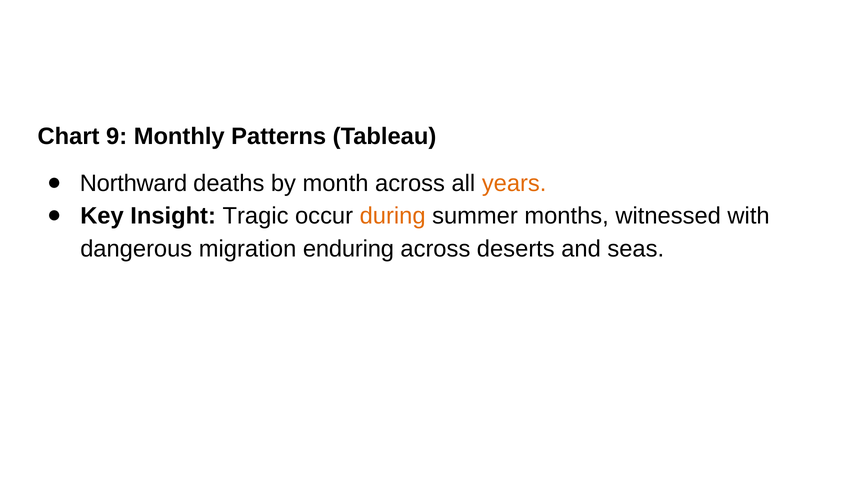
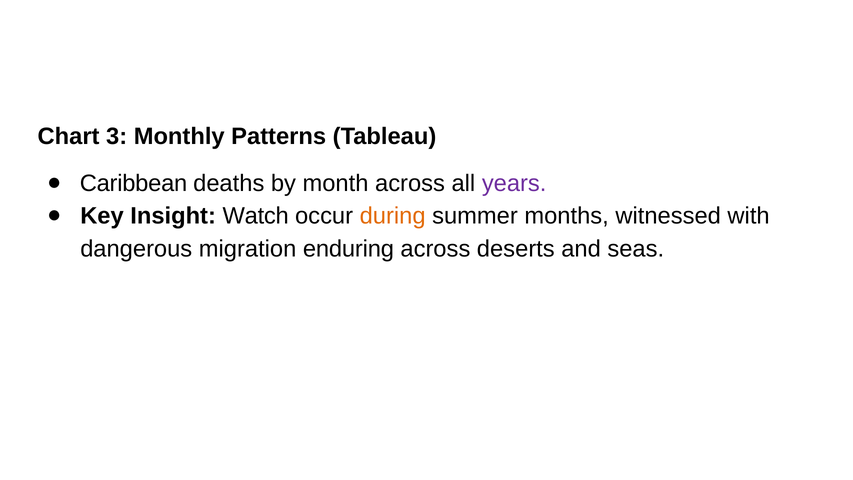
9: 9 -> 3 (117, 136)
Northward: Northward -> Caribbean (134, 183)
years colour: orange -> purple (514, 183)
Tragic: Tragic -> Watch (256, 216)
